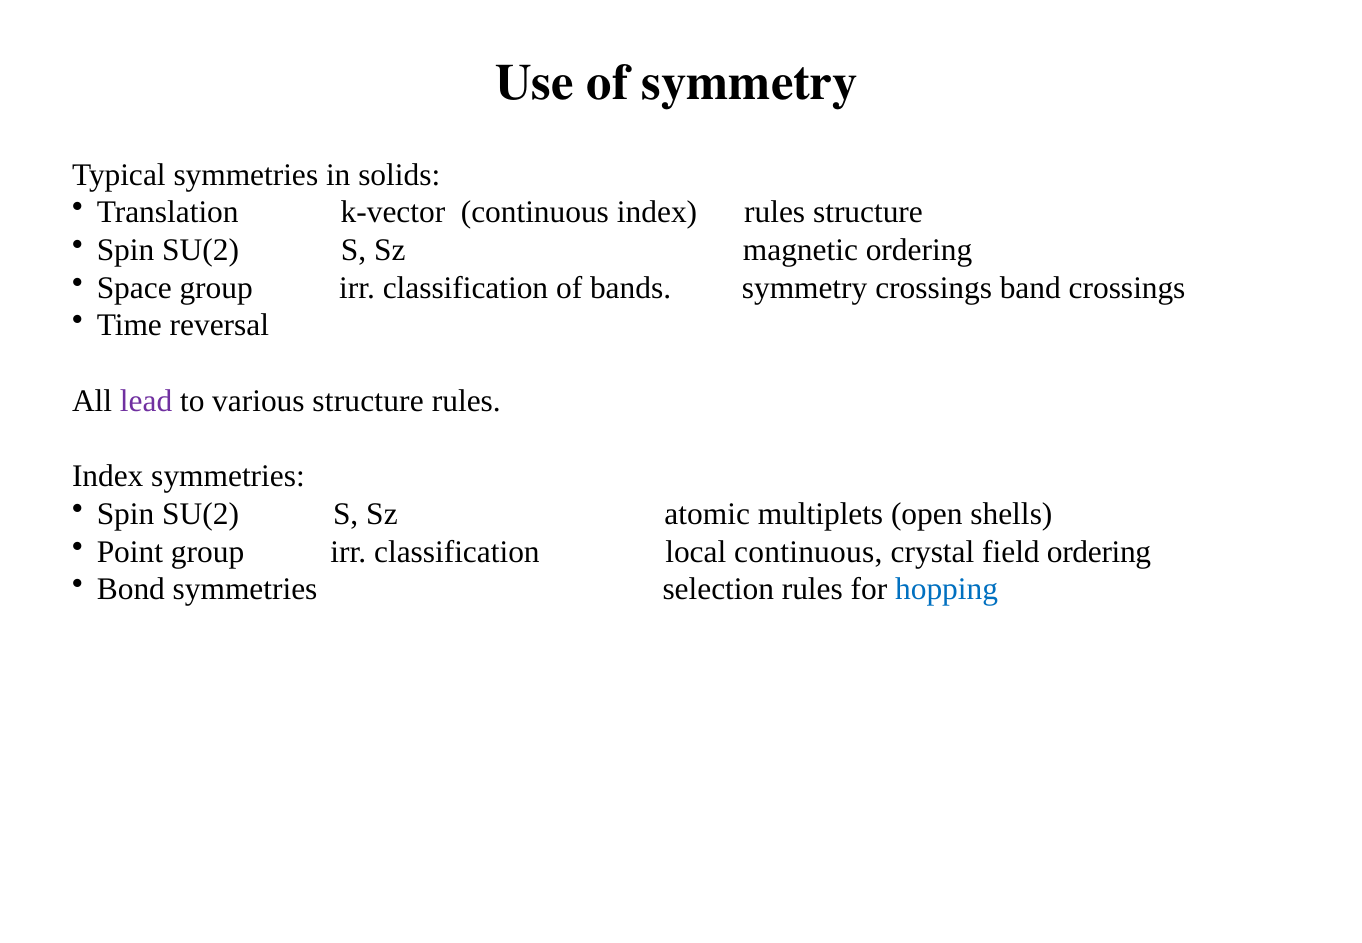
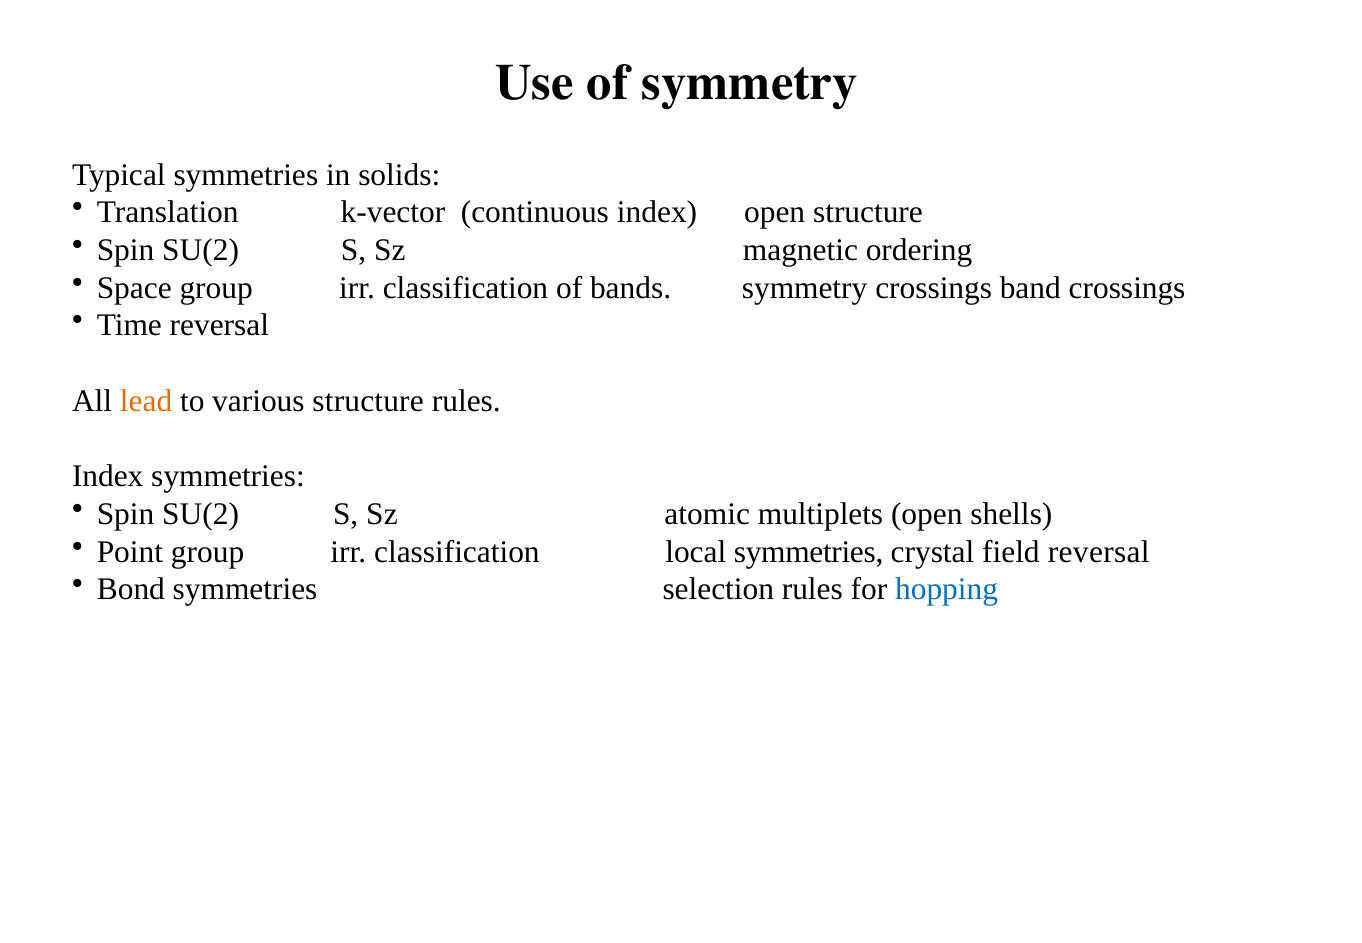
index rules: rules -> open (775, 212)
lead colour: purple -> orange (146, 401)
local continuous: continuous -> symmetries (809, 552)
field ordering: ordering -> reversal (1099, 552)
